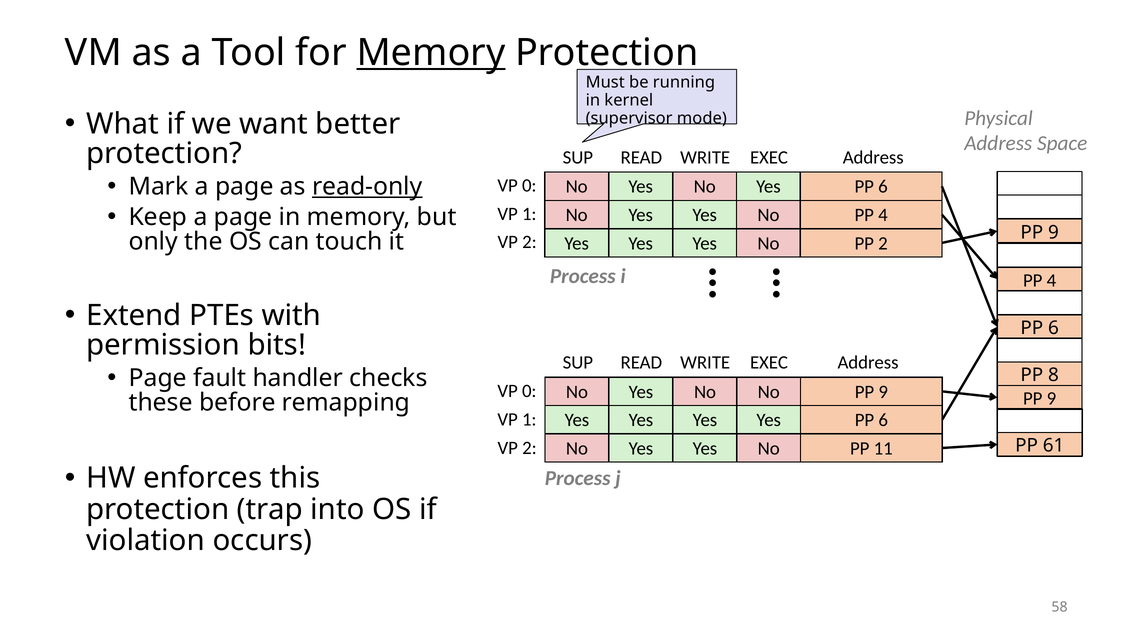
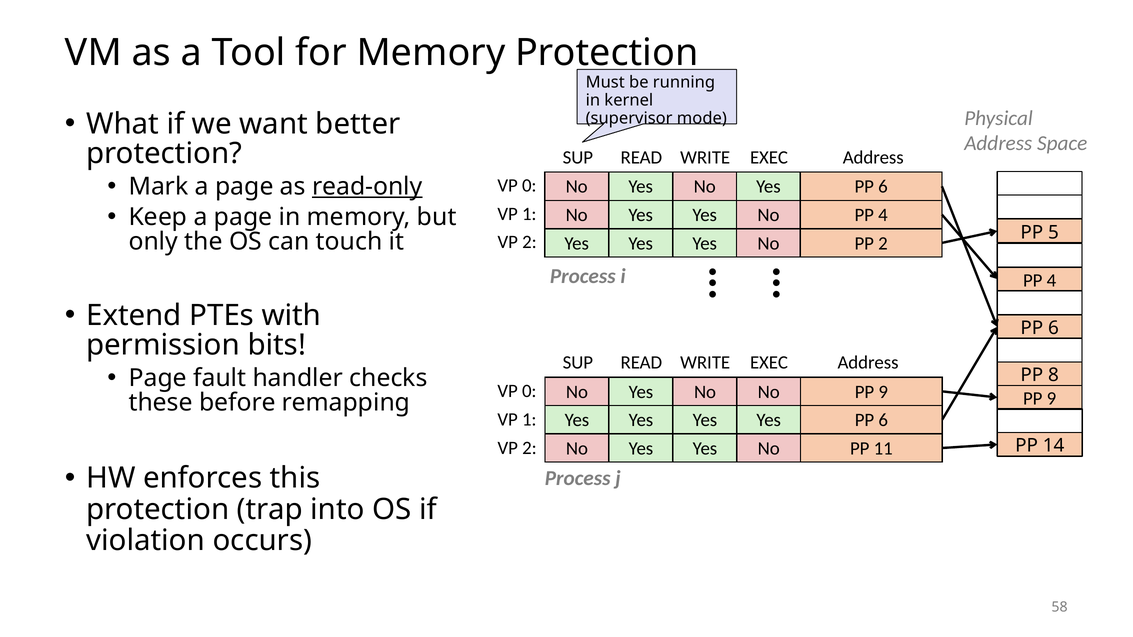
Memory underline: present -> none (431, 53)
9: 9 -> 5 (1053, 232)
61: 61 -> 14 (1054, 446)
